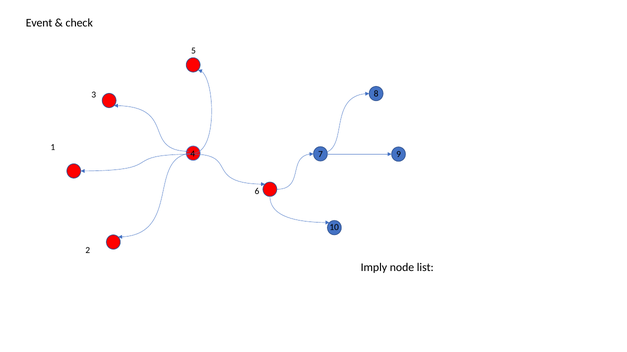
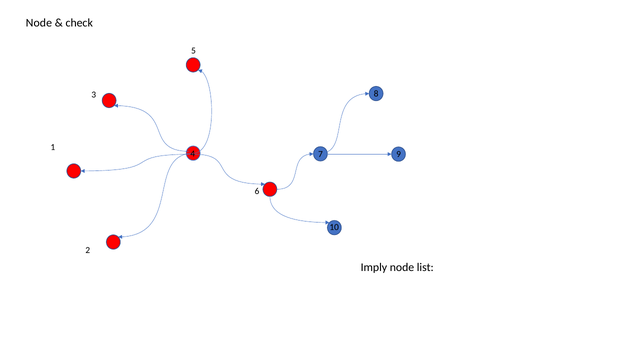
Event: Event -> Node (39, 23)
